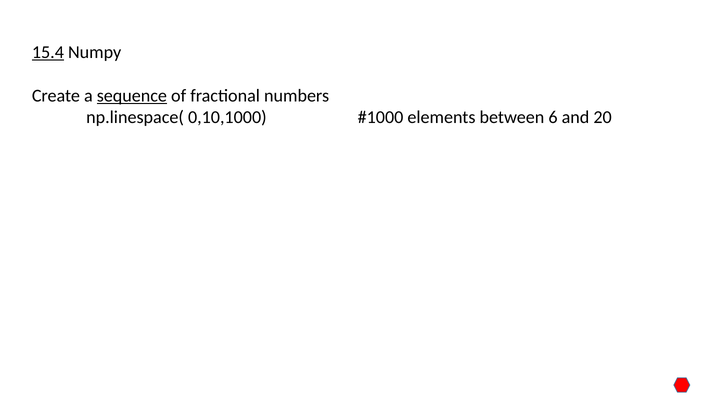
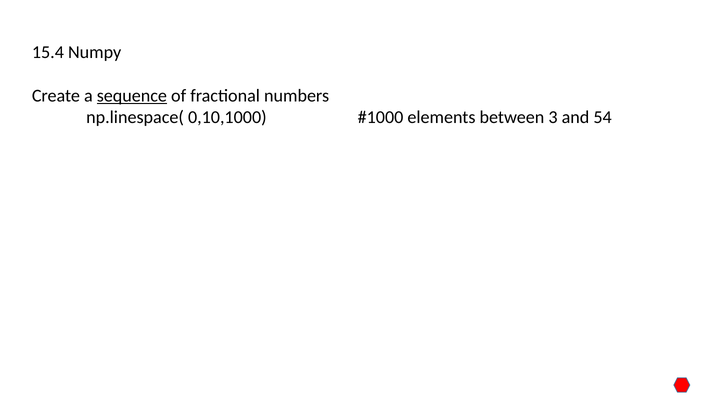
15.4 underline: present -> none (48, 52)
6: 6 -> 3 (553, 117)
20: 20 -> 54 (603, 117)
